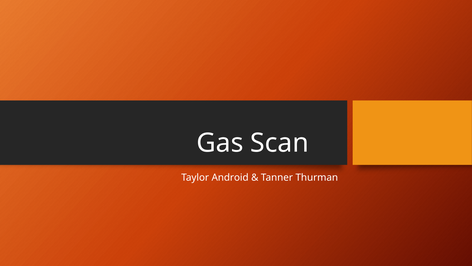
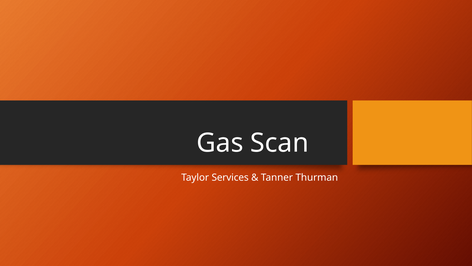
Android: Android -> Services (230, 177)
